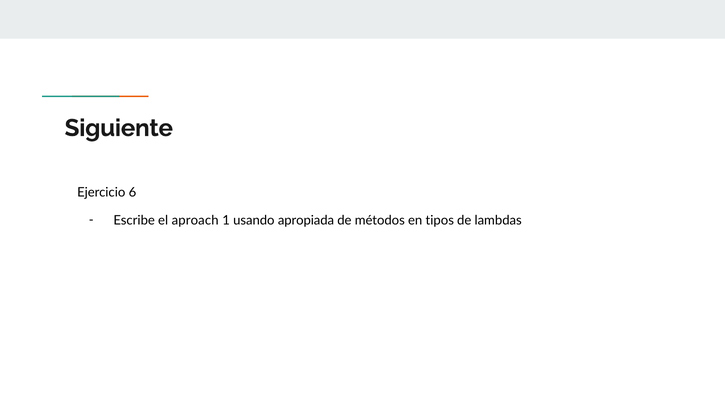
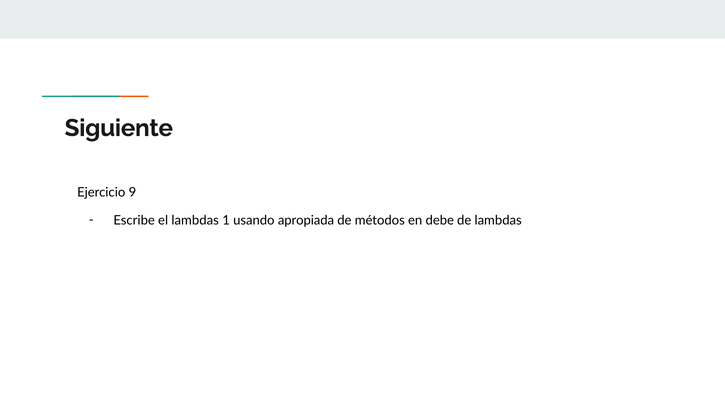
6: 6 -> 9 (132, 193)
el aproach: aproach -> lambdas (195, 220)
tipos: tipos -> debe (440, 220)
